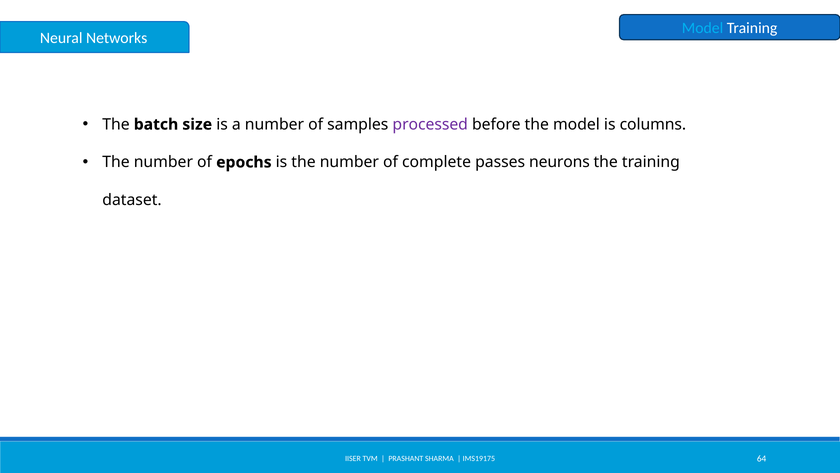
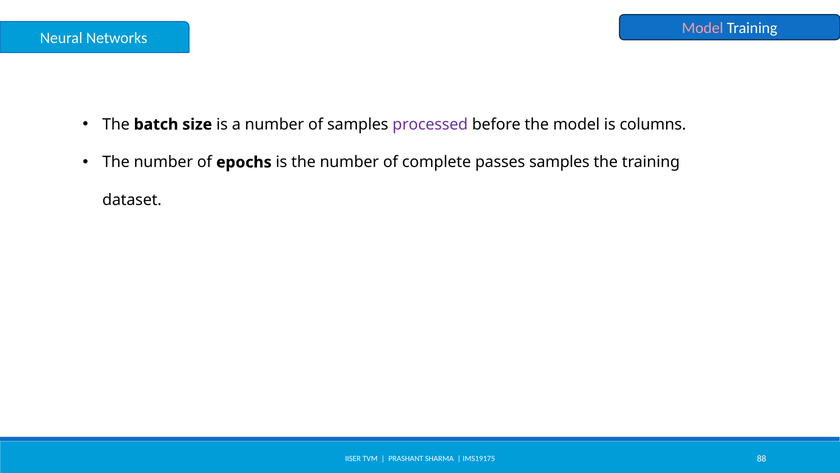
Model colour: light blue -> pink (703, 28)
passes neurons: neurons -> samples (559, 162)
64: 64 -> 88 (762, 458)
